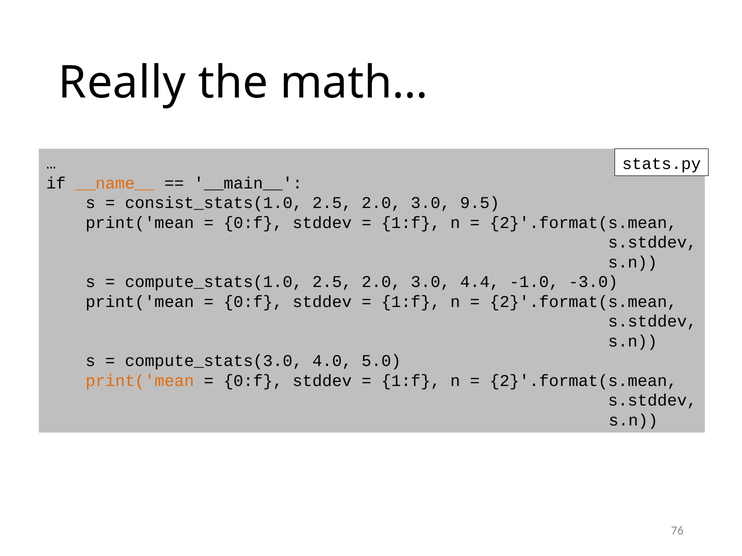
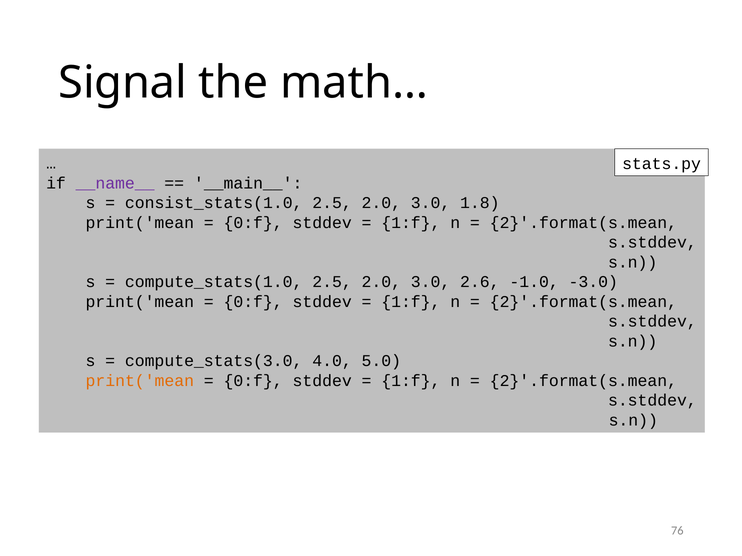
Really: Really -> Signal (123, 83)
__name__ colour: orange -> purple (115, 183)
9.5: 9.5 -> 1.8 (480, 203)
4.4: 4.4 -> 2.6 (480, 282)
